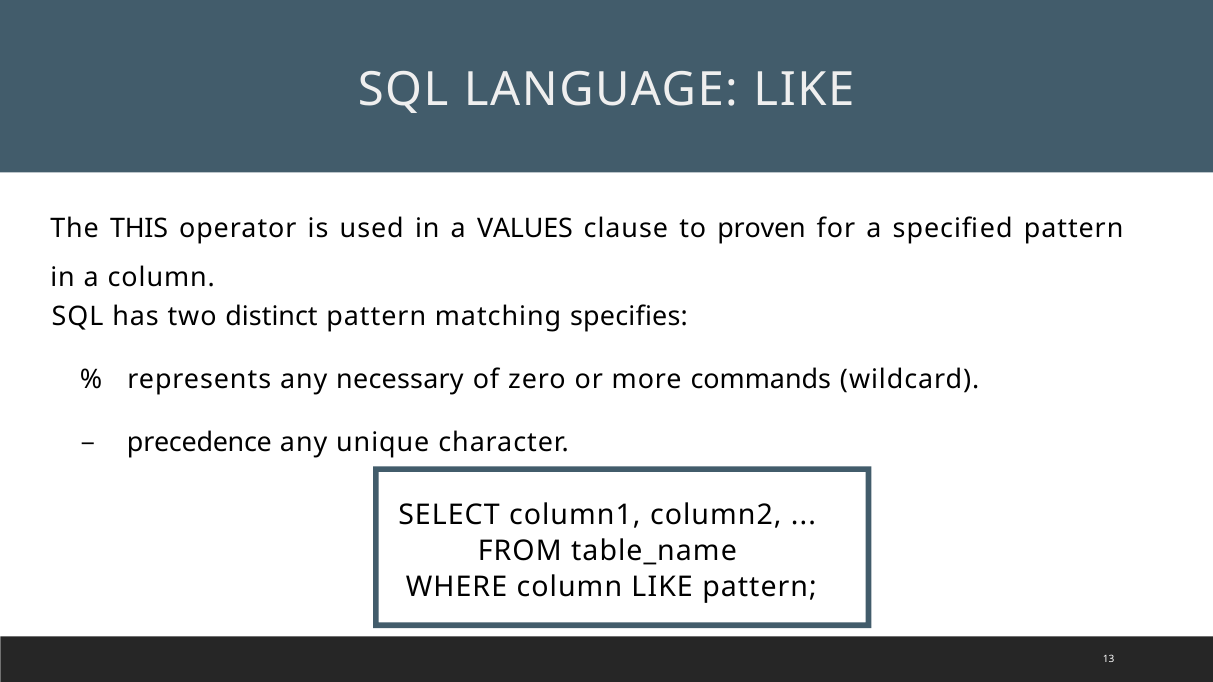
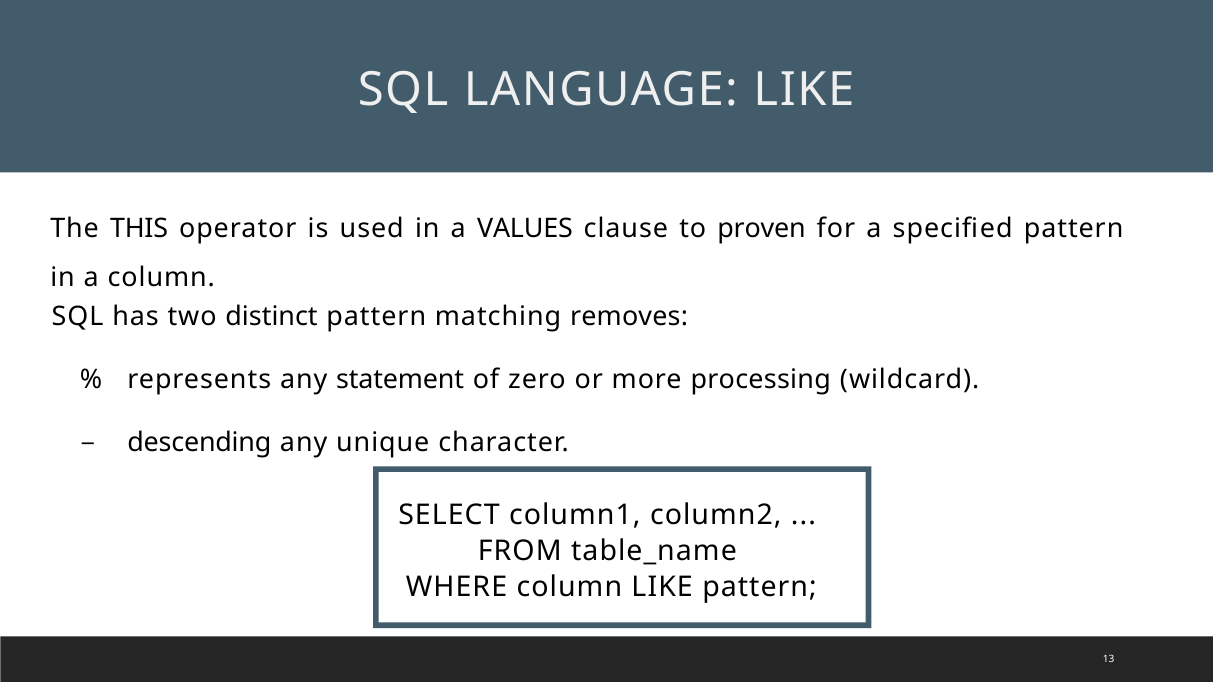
specifies: specifies -> removes (629, 317)
necessary: necessary -> statement (400, 380)
commands: commands -> processing (761, 380)
precedence: precedence -> descending (199, 443)
